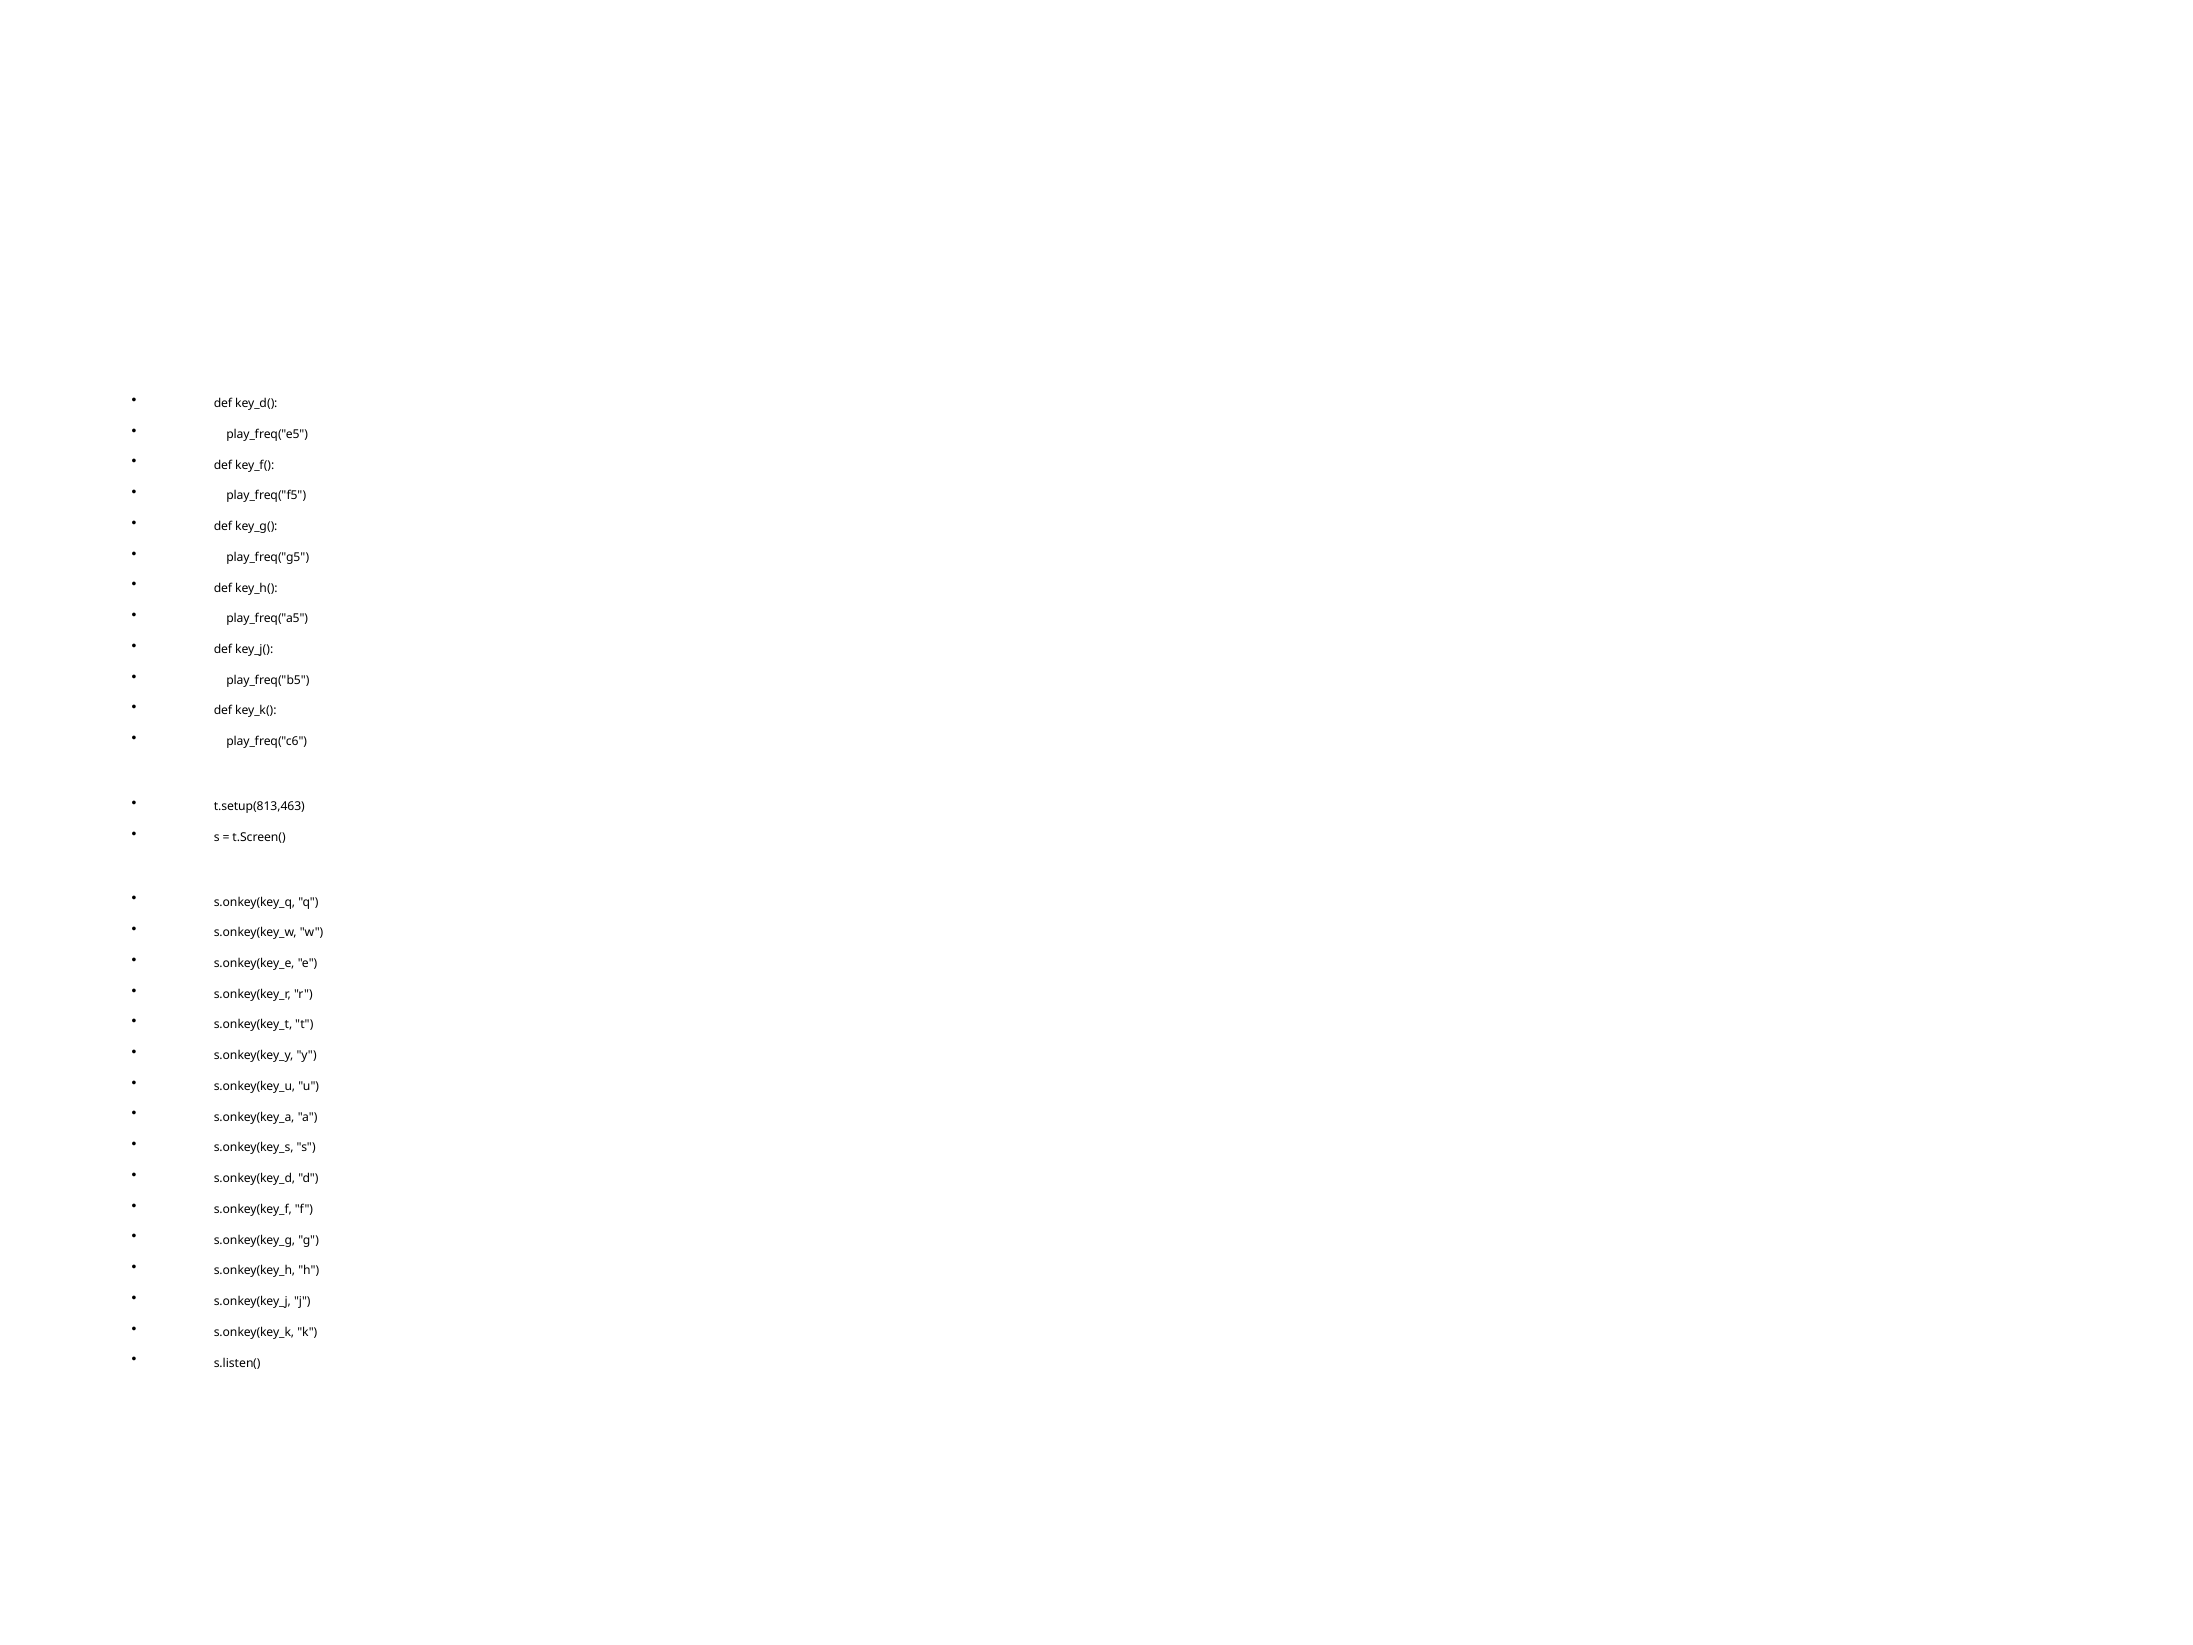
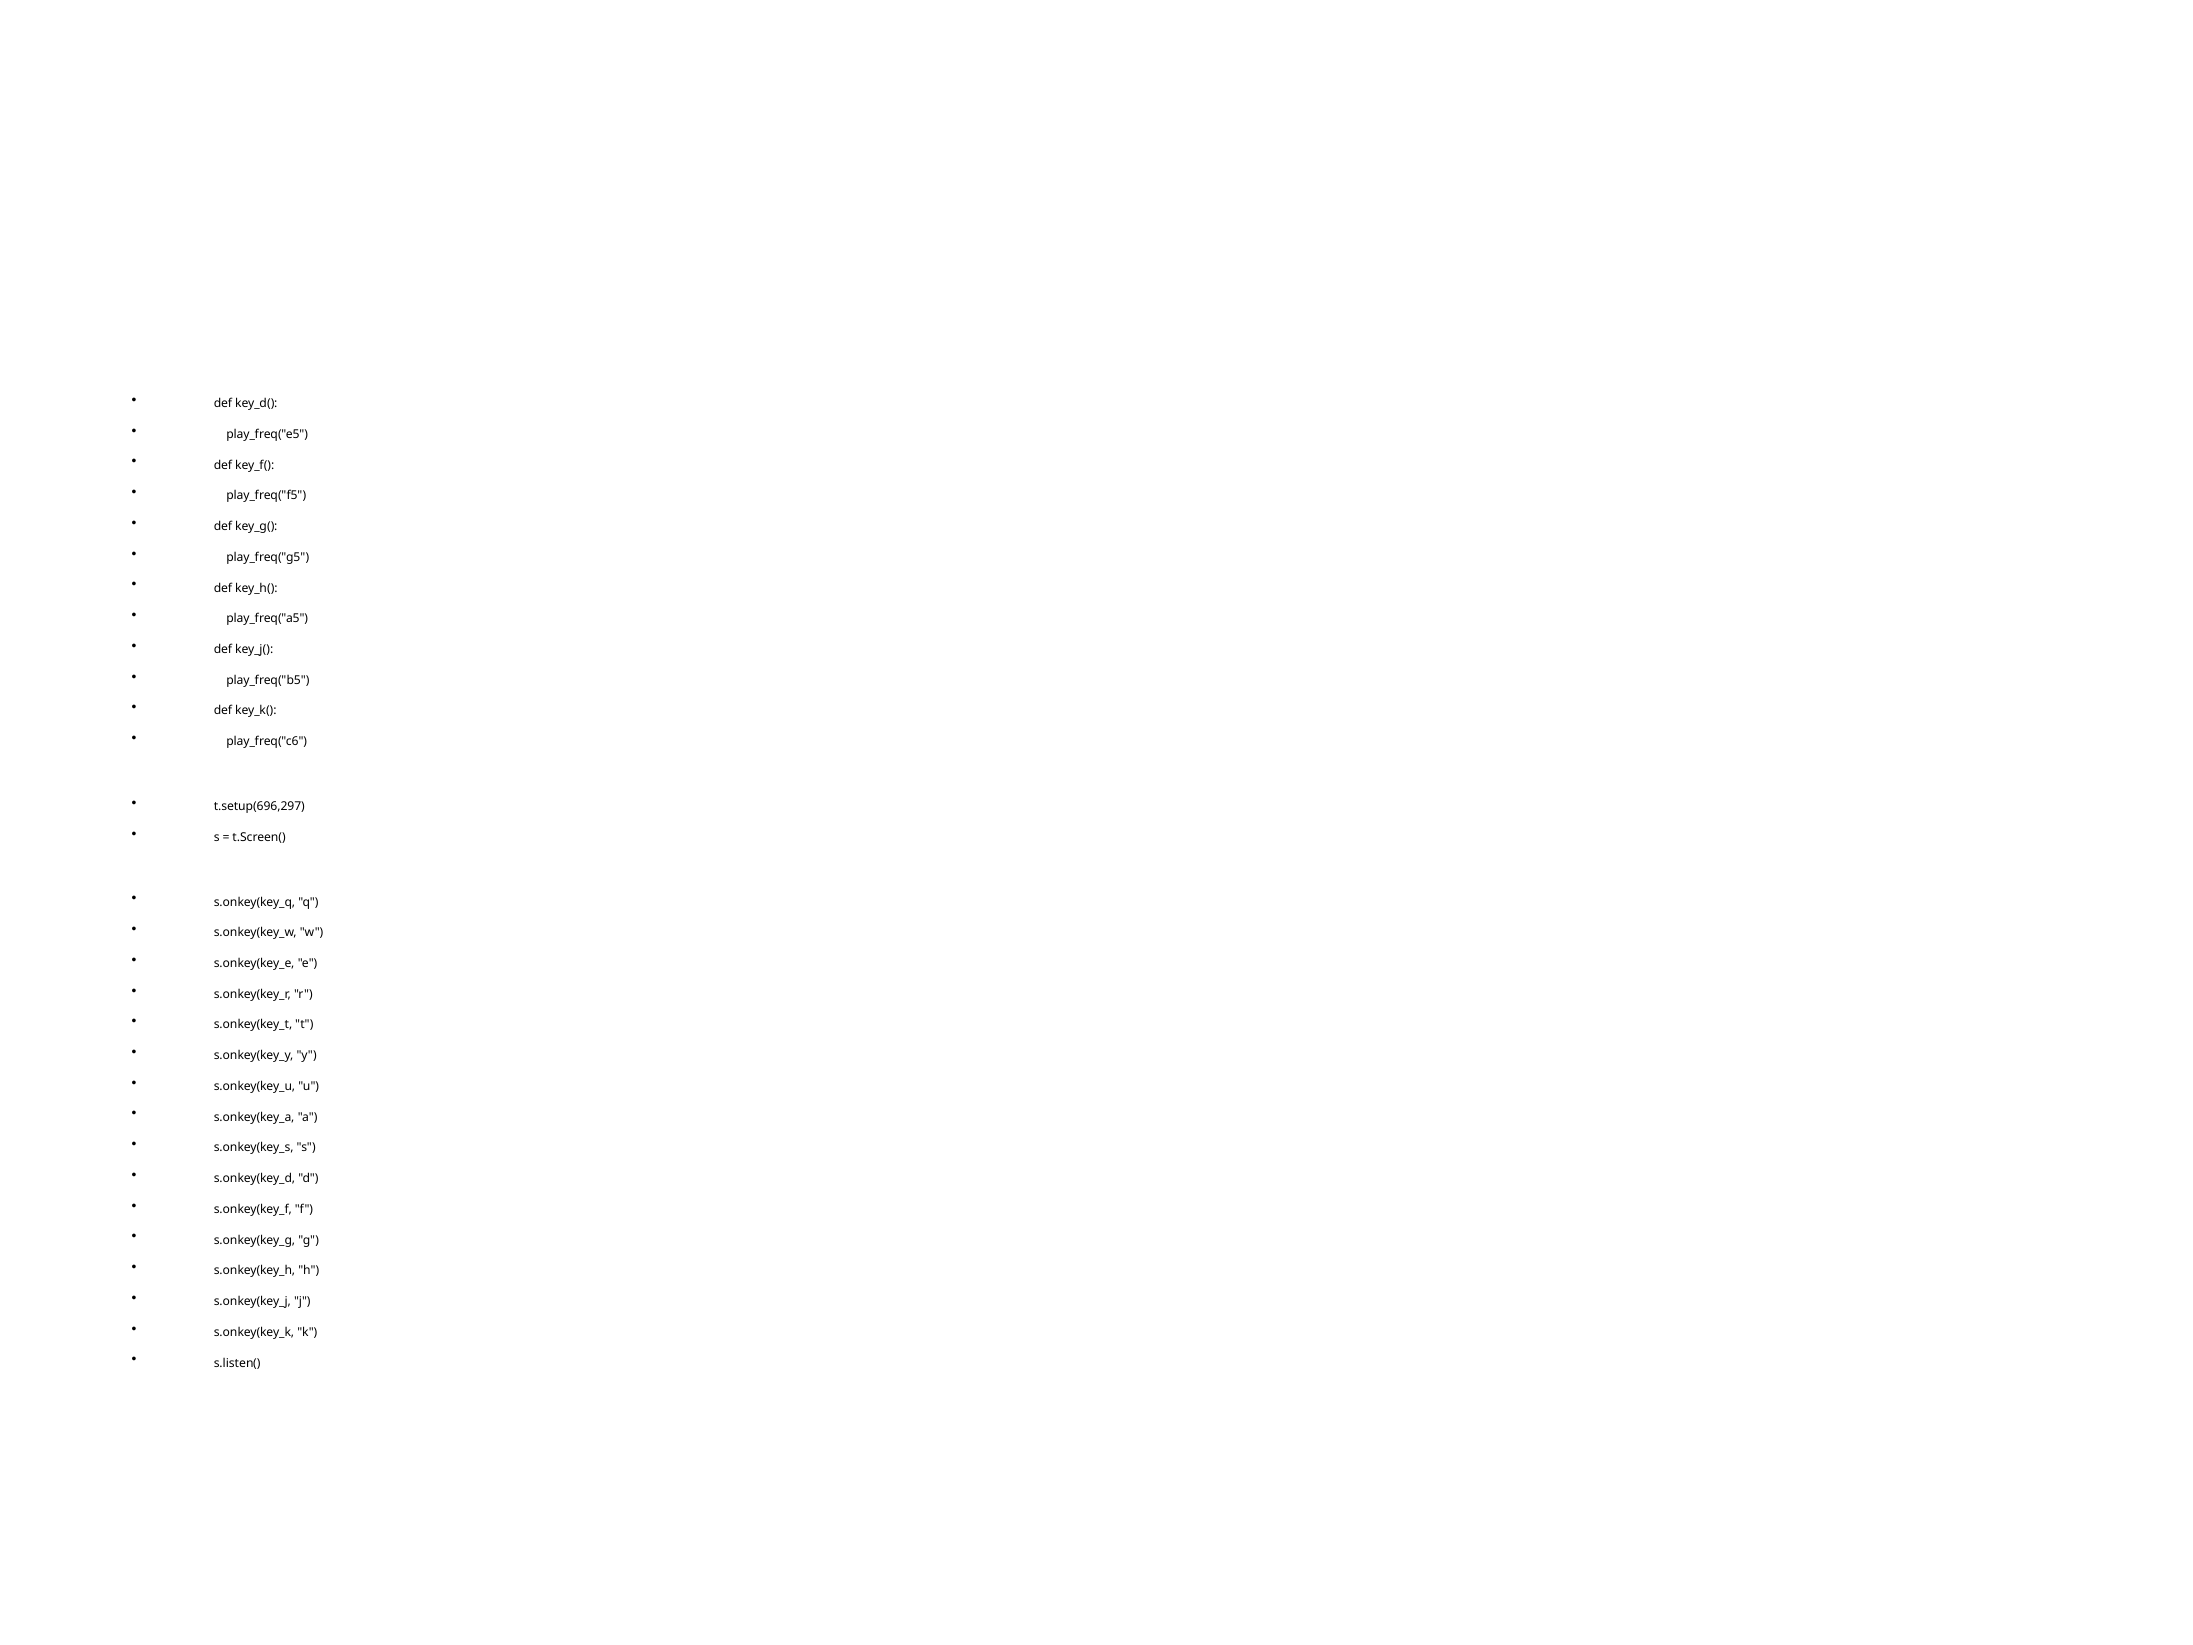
t.setup(813,463: t.setup(813,463 -> t.setup(696,297 (259, 806)
